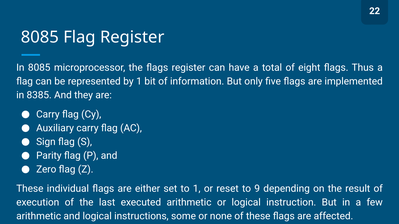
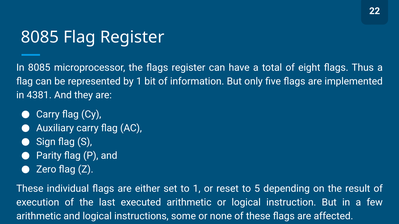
8385: 8385 -> 4381 (39, 95)
9: 9 -> 5 (257, 189)
